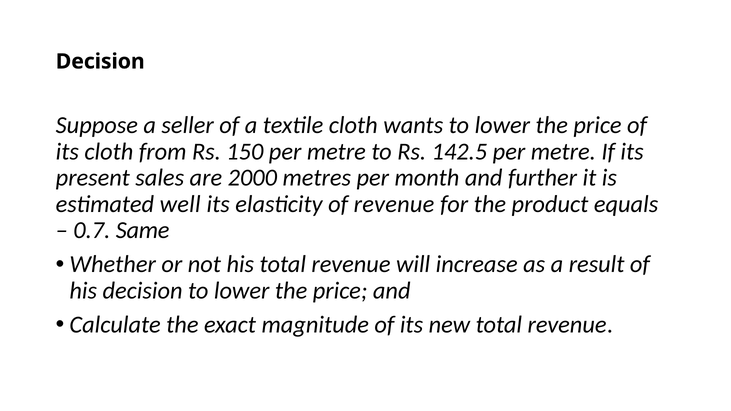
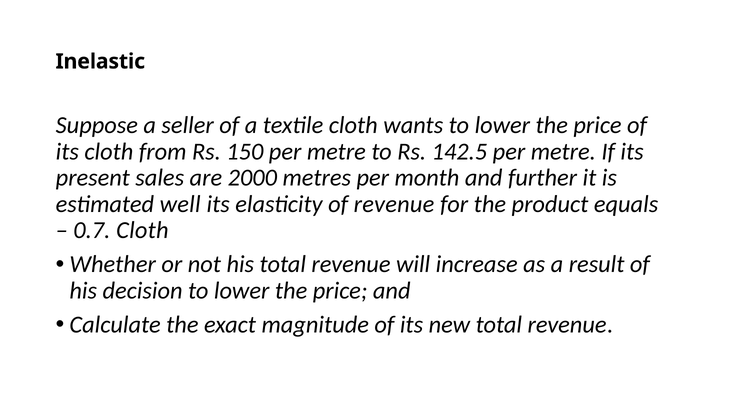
Decision: Decision -> Inelastic (100, 61)
0.7 Same: Same -> Cloth (142, 231)
